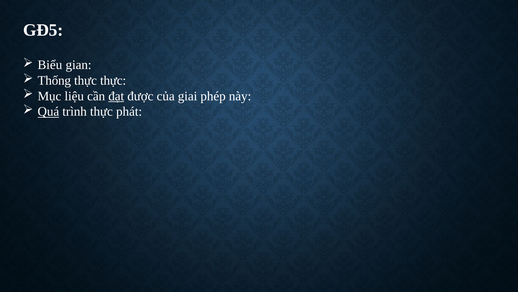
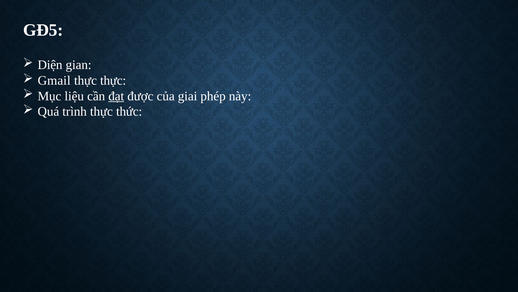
Biểu: Biểu -> Diện (50, 65)
Thống: Thống -> Gmail (54, 80)
Quá underline: present -> none (48, 111)
phát: phát -> thức (129, 111)
